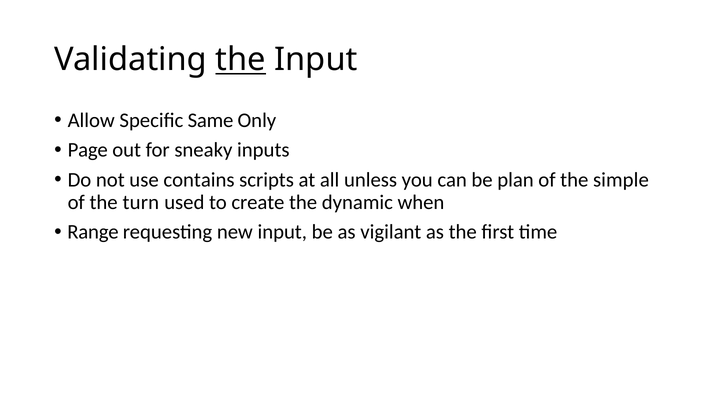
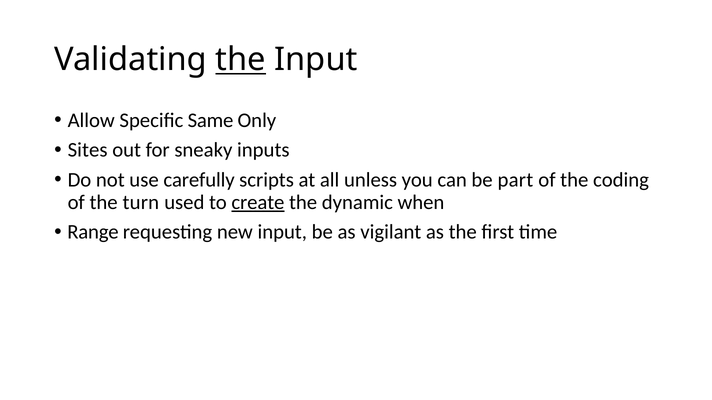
Page: Page -> Sites (88, 150)
contains: contains -> carefully (199, 180)
plan: plan -> part (515, 180)
simple: simple -> coding (621, 180)
create underline: none -> present (258, 203)
